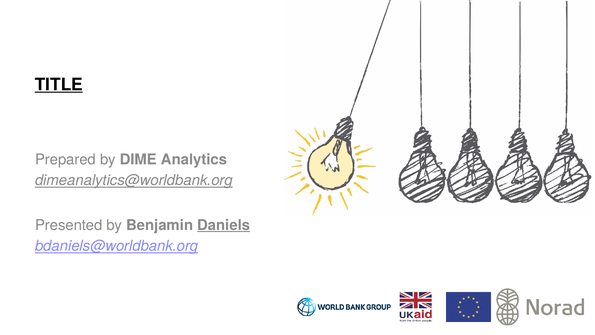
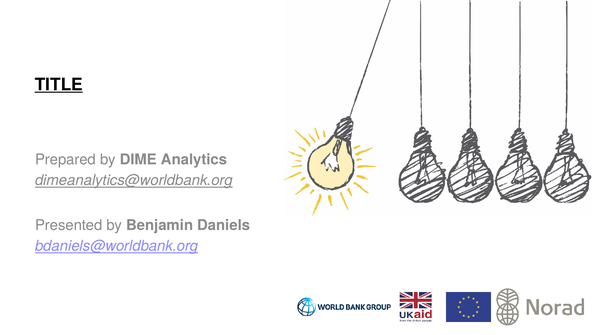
Daniels underline: present -> none (224, 225)
